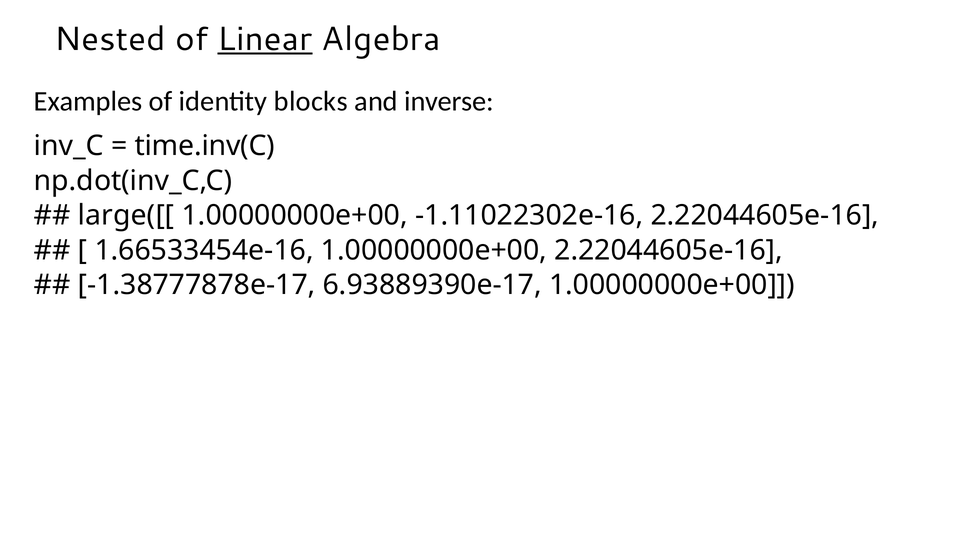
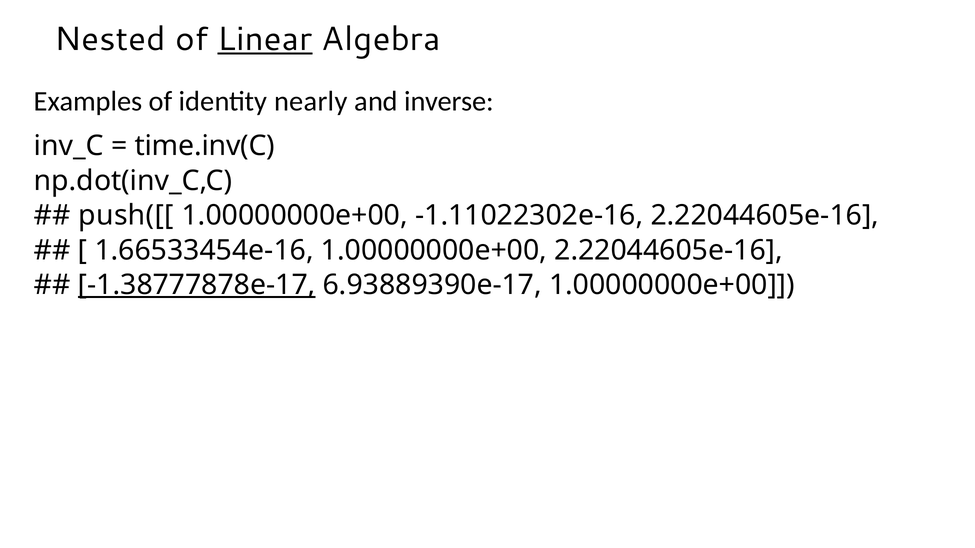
blocks: blocks -> nearly (311, 101)
large([[: large([[ -> push([[ (126, 216)
-1.38777878e-17 underline: none -> present (197, 285)
